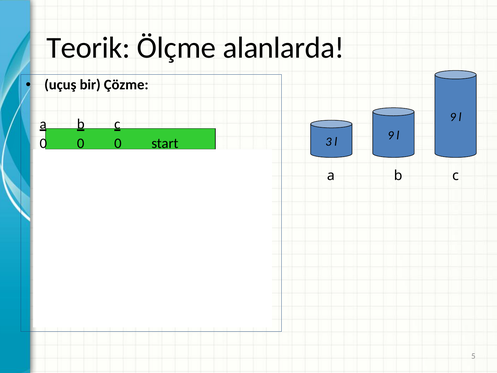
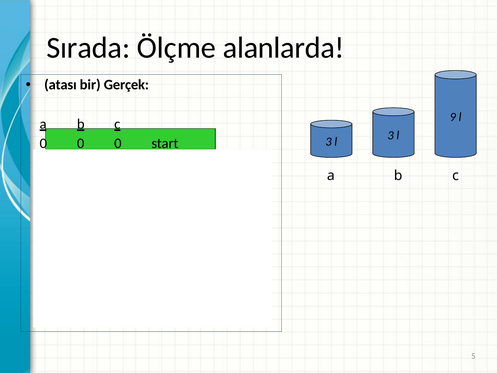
Teorik: Teorik -> Sırada (88, 48)
uçuş: uçuş -> atası (60, 85)
Çözme: Çözme -> Gerçek (126, 85)
3 l 9: 9 -> 3 (391, 135)
